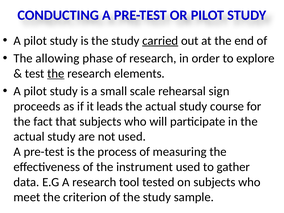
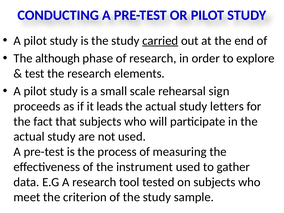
allowing: allowing -> although (58, 58)
the underline: present -> none (56, 73)
course: course -> letters (227, 106)
